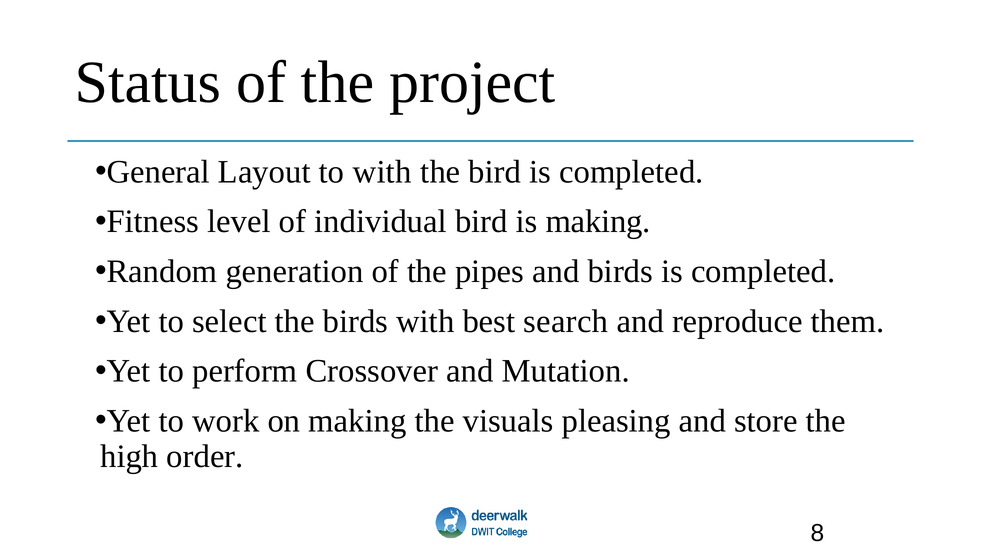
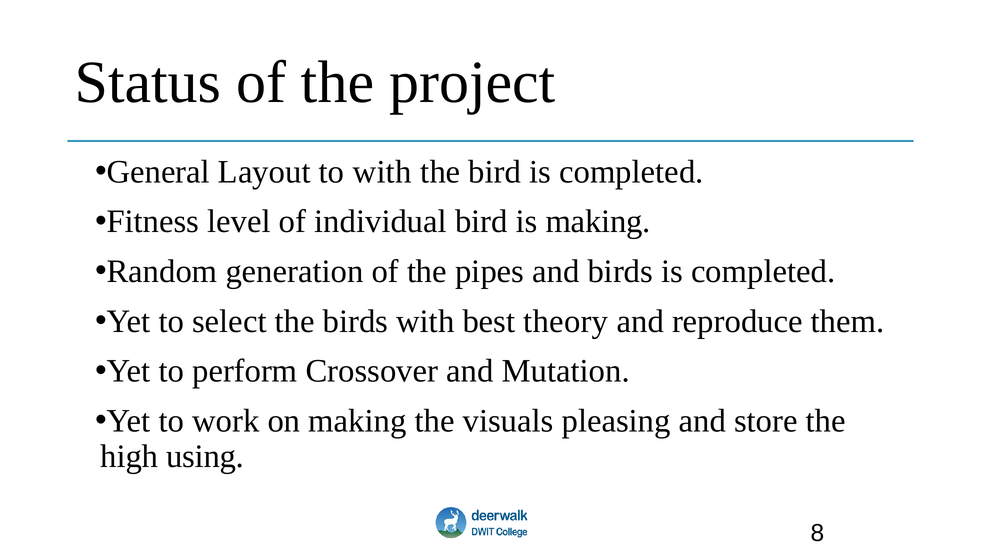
search: search -> theory (566, 321)
order: order -> using (205, 456)
